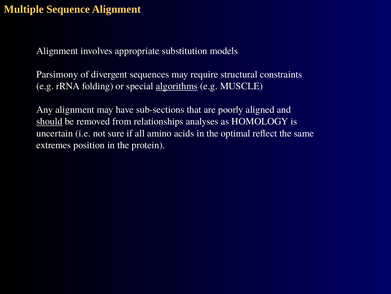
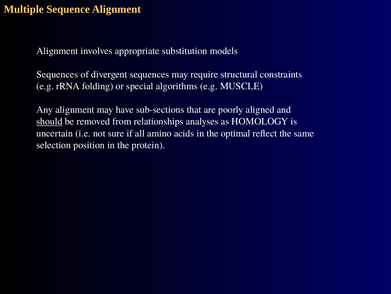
Parsimony: Parsimony -> Sequences (57, 74)
algorithms underline: present -> none (177, 86)
extremes: extremes -> selection (54, 145)
